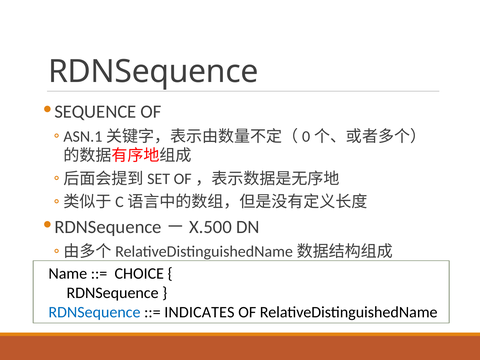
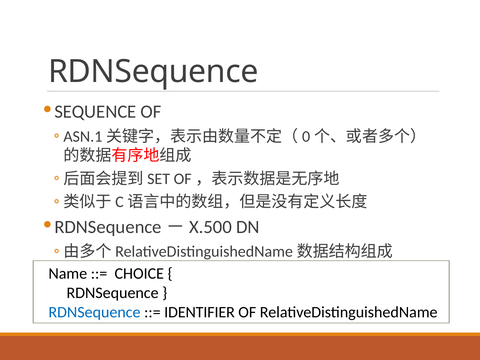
INDICATES: INDICATES -> IDENTIFIER (200, 312)
